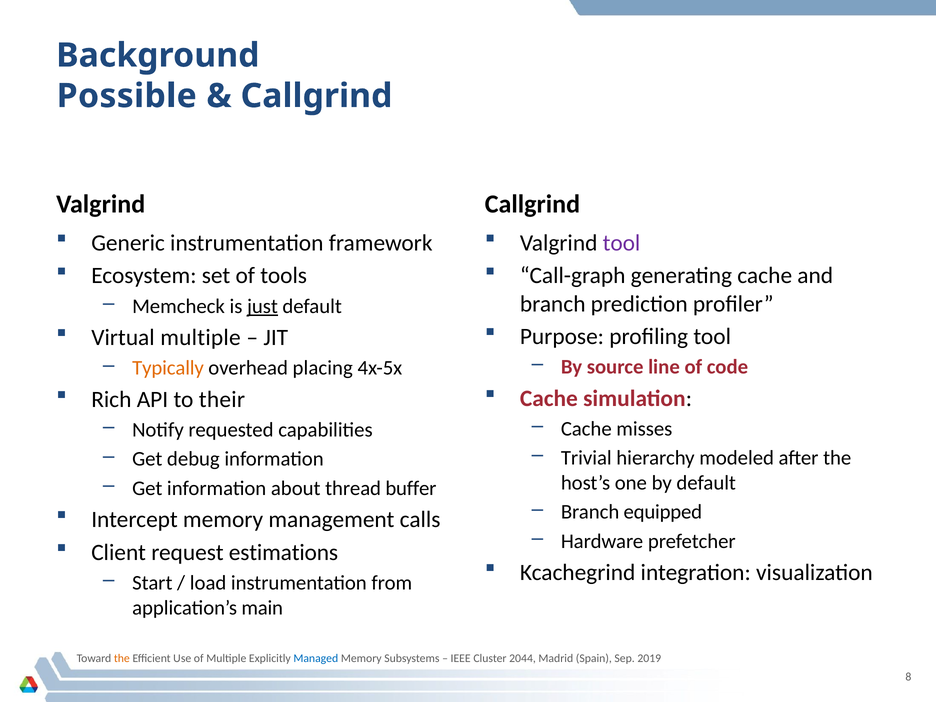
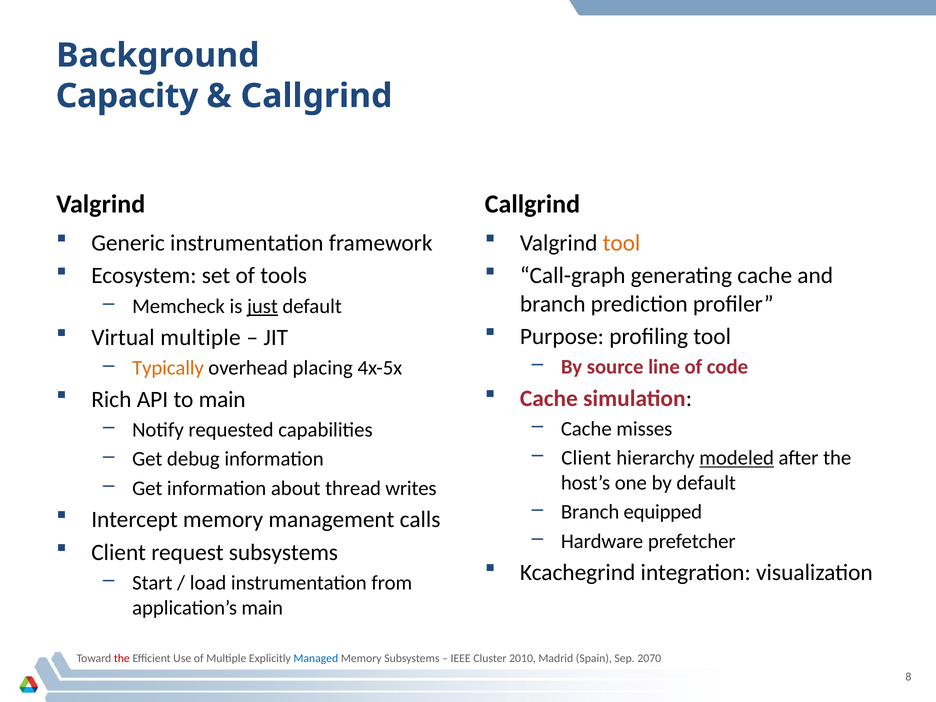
Possible: Possible -> Capacity (127, 96)
tool colour: purple -> orange (622, 243)
to their: their -> main (222, 399)
Trivial: Trivial -> Client (586, 458)
modeled underline: none -> present (737, 458)
buffer: buffer -> writes (411, 488)
request estimations: estimations -> subsystems (283, 552)
the colour: orange -> red (122, 658)
2044: 2044 -> 2010 (523, 658)
2019: 2019 -> 2070 (649, 658)
